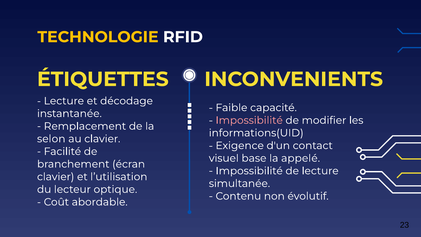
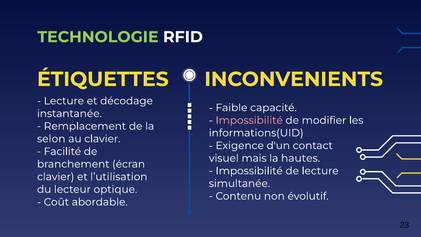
TECHNOLOGIE colour: yellow -> light green (98, 37)
base: base -> mais (254, 158)
appelé: appelé -> hautes (301, 158)
